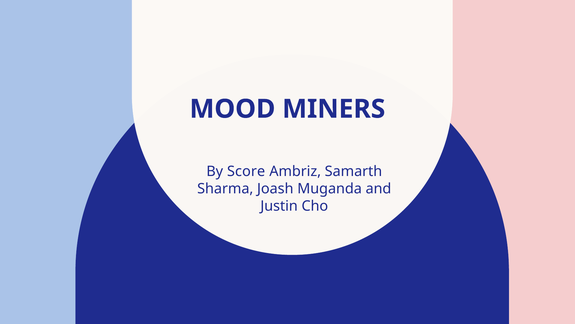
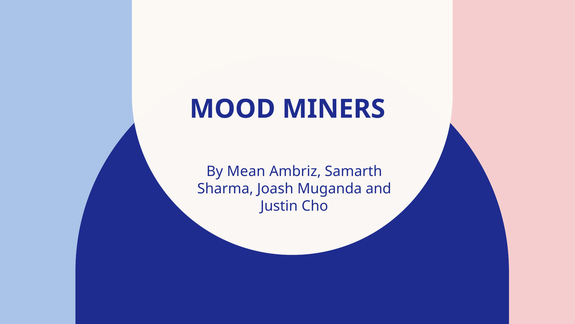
Score: Score -> Mean (246, 171)
